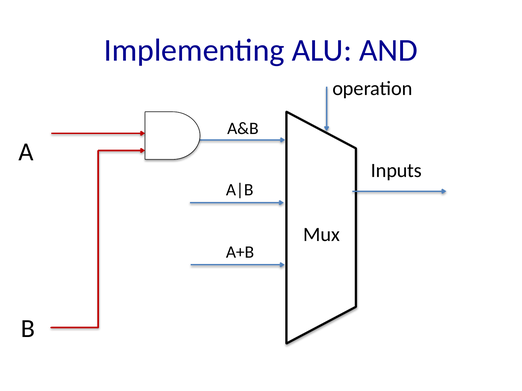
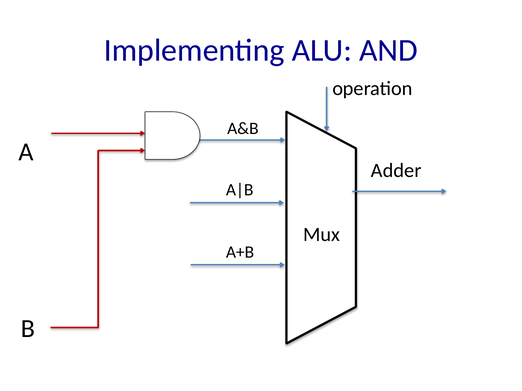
Inputs: Inputs -> Adder (396, 171)
